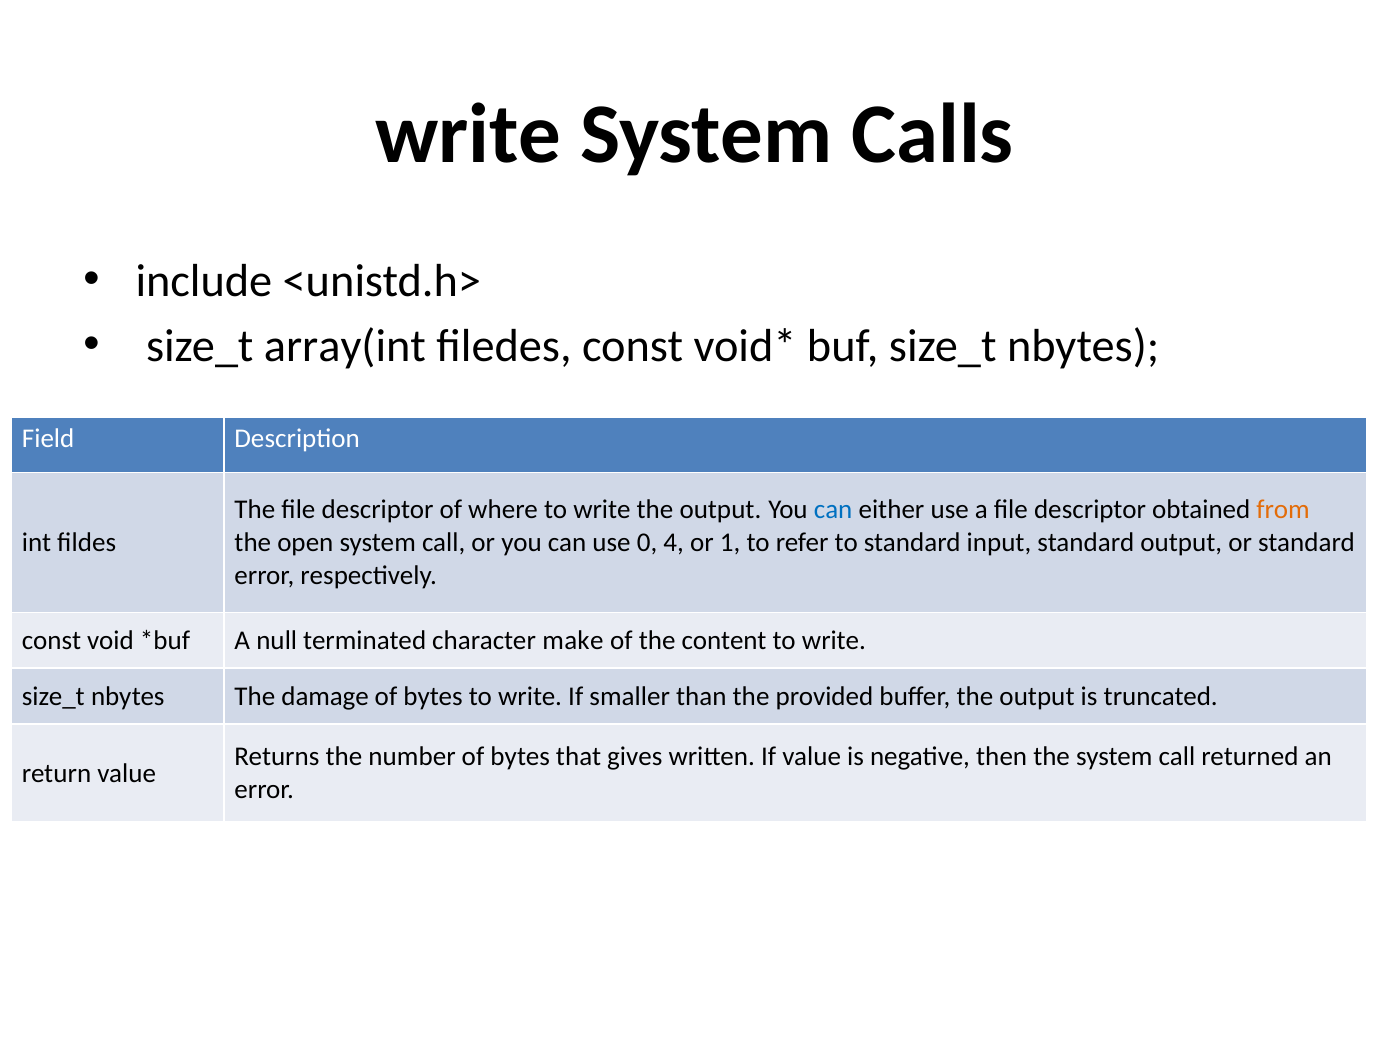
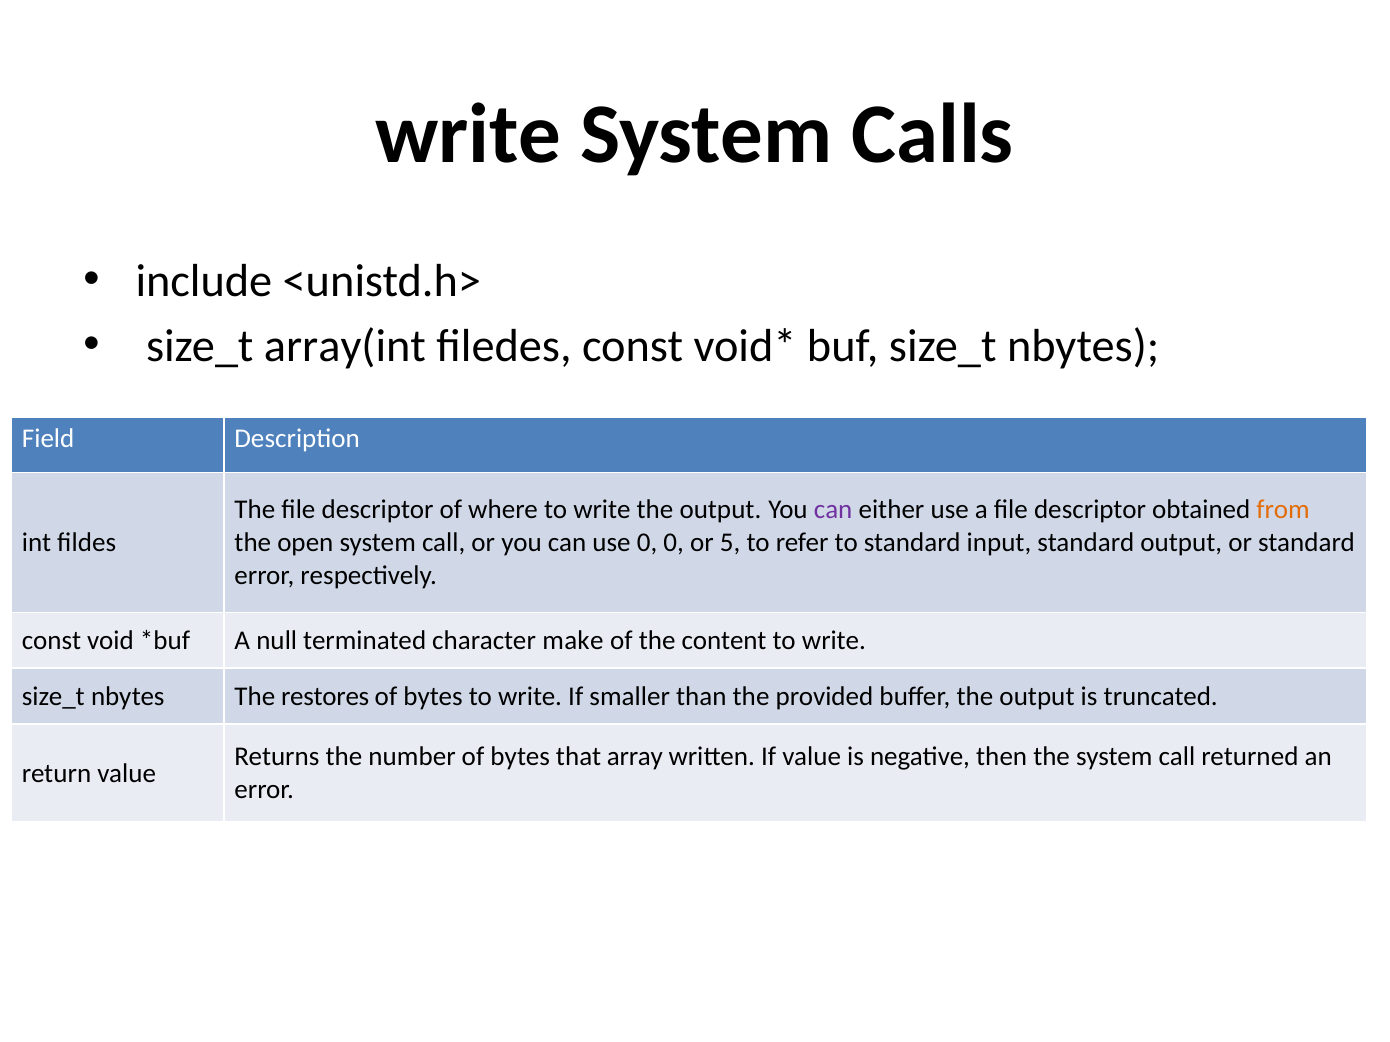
can colour: blue -> purple (833, 510)
0 4: 4 -> 0 (674, 543)
1: 1 -> 5 (730, 543)
damage: damage -> restores (325, 697)
gives: gives -> array (635, 757)
